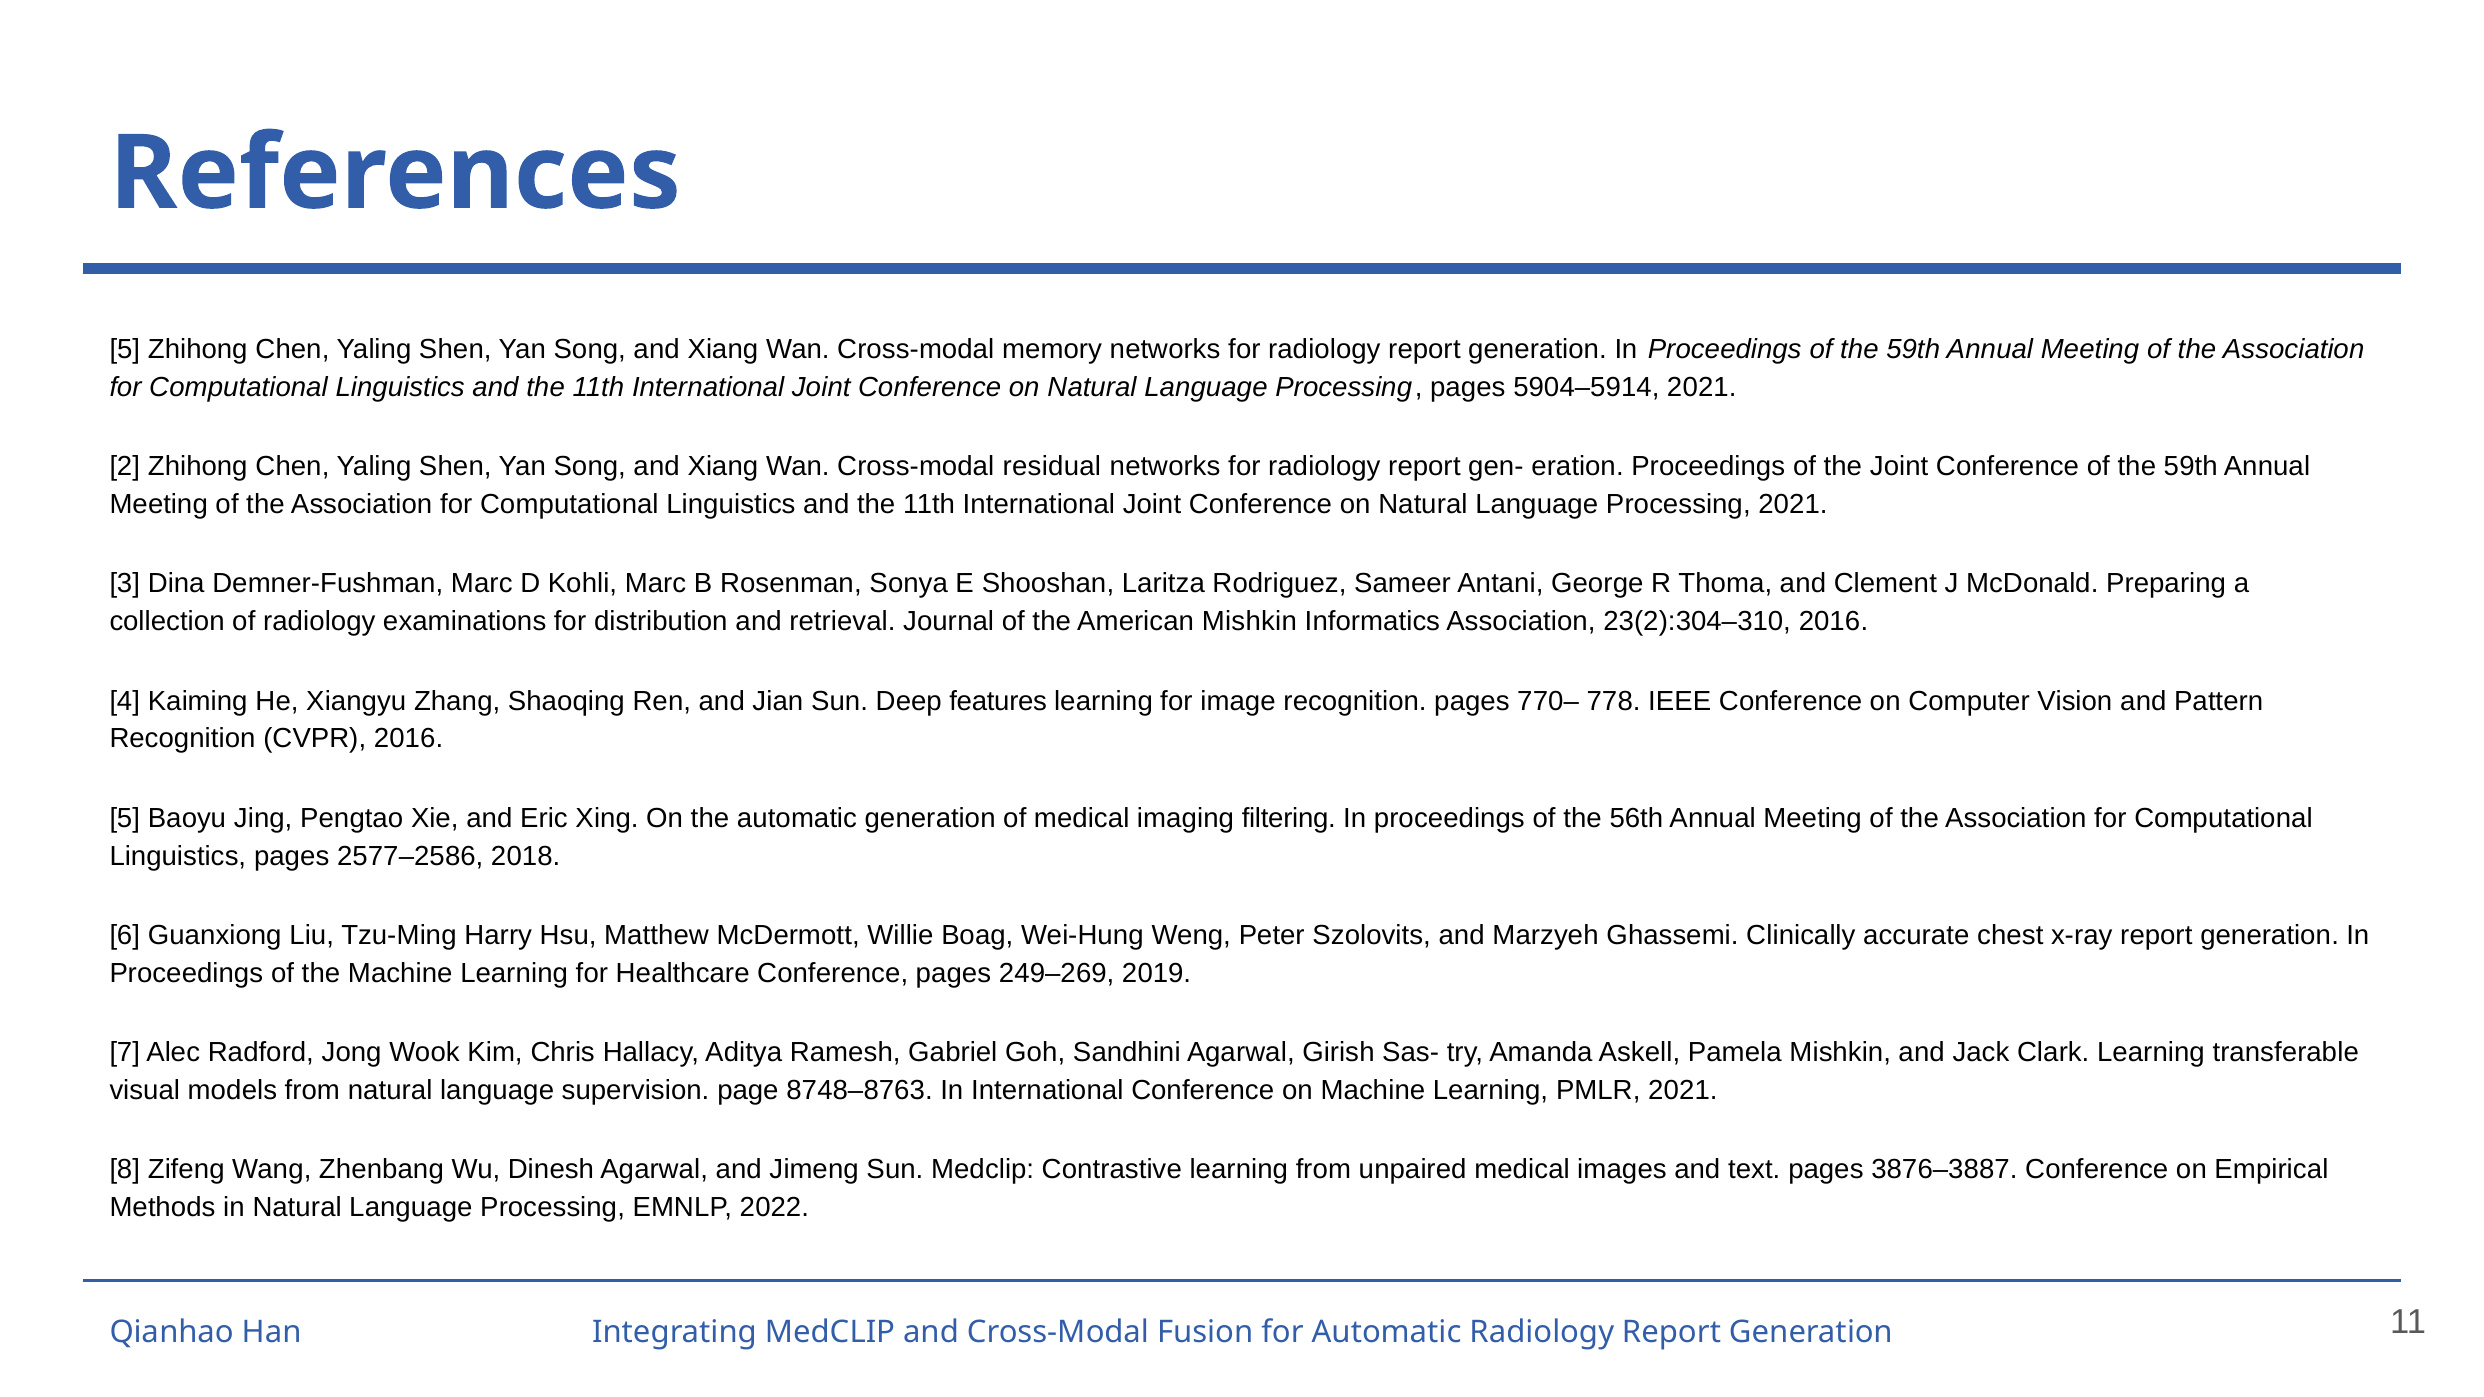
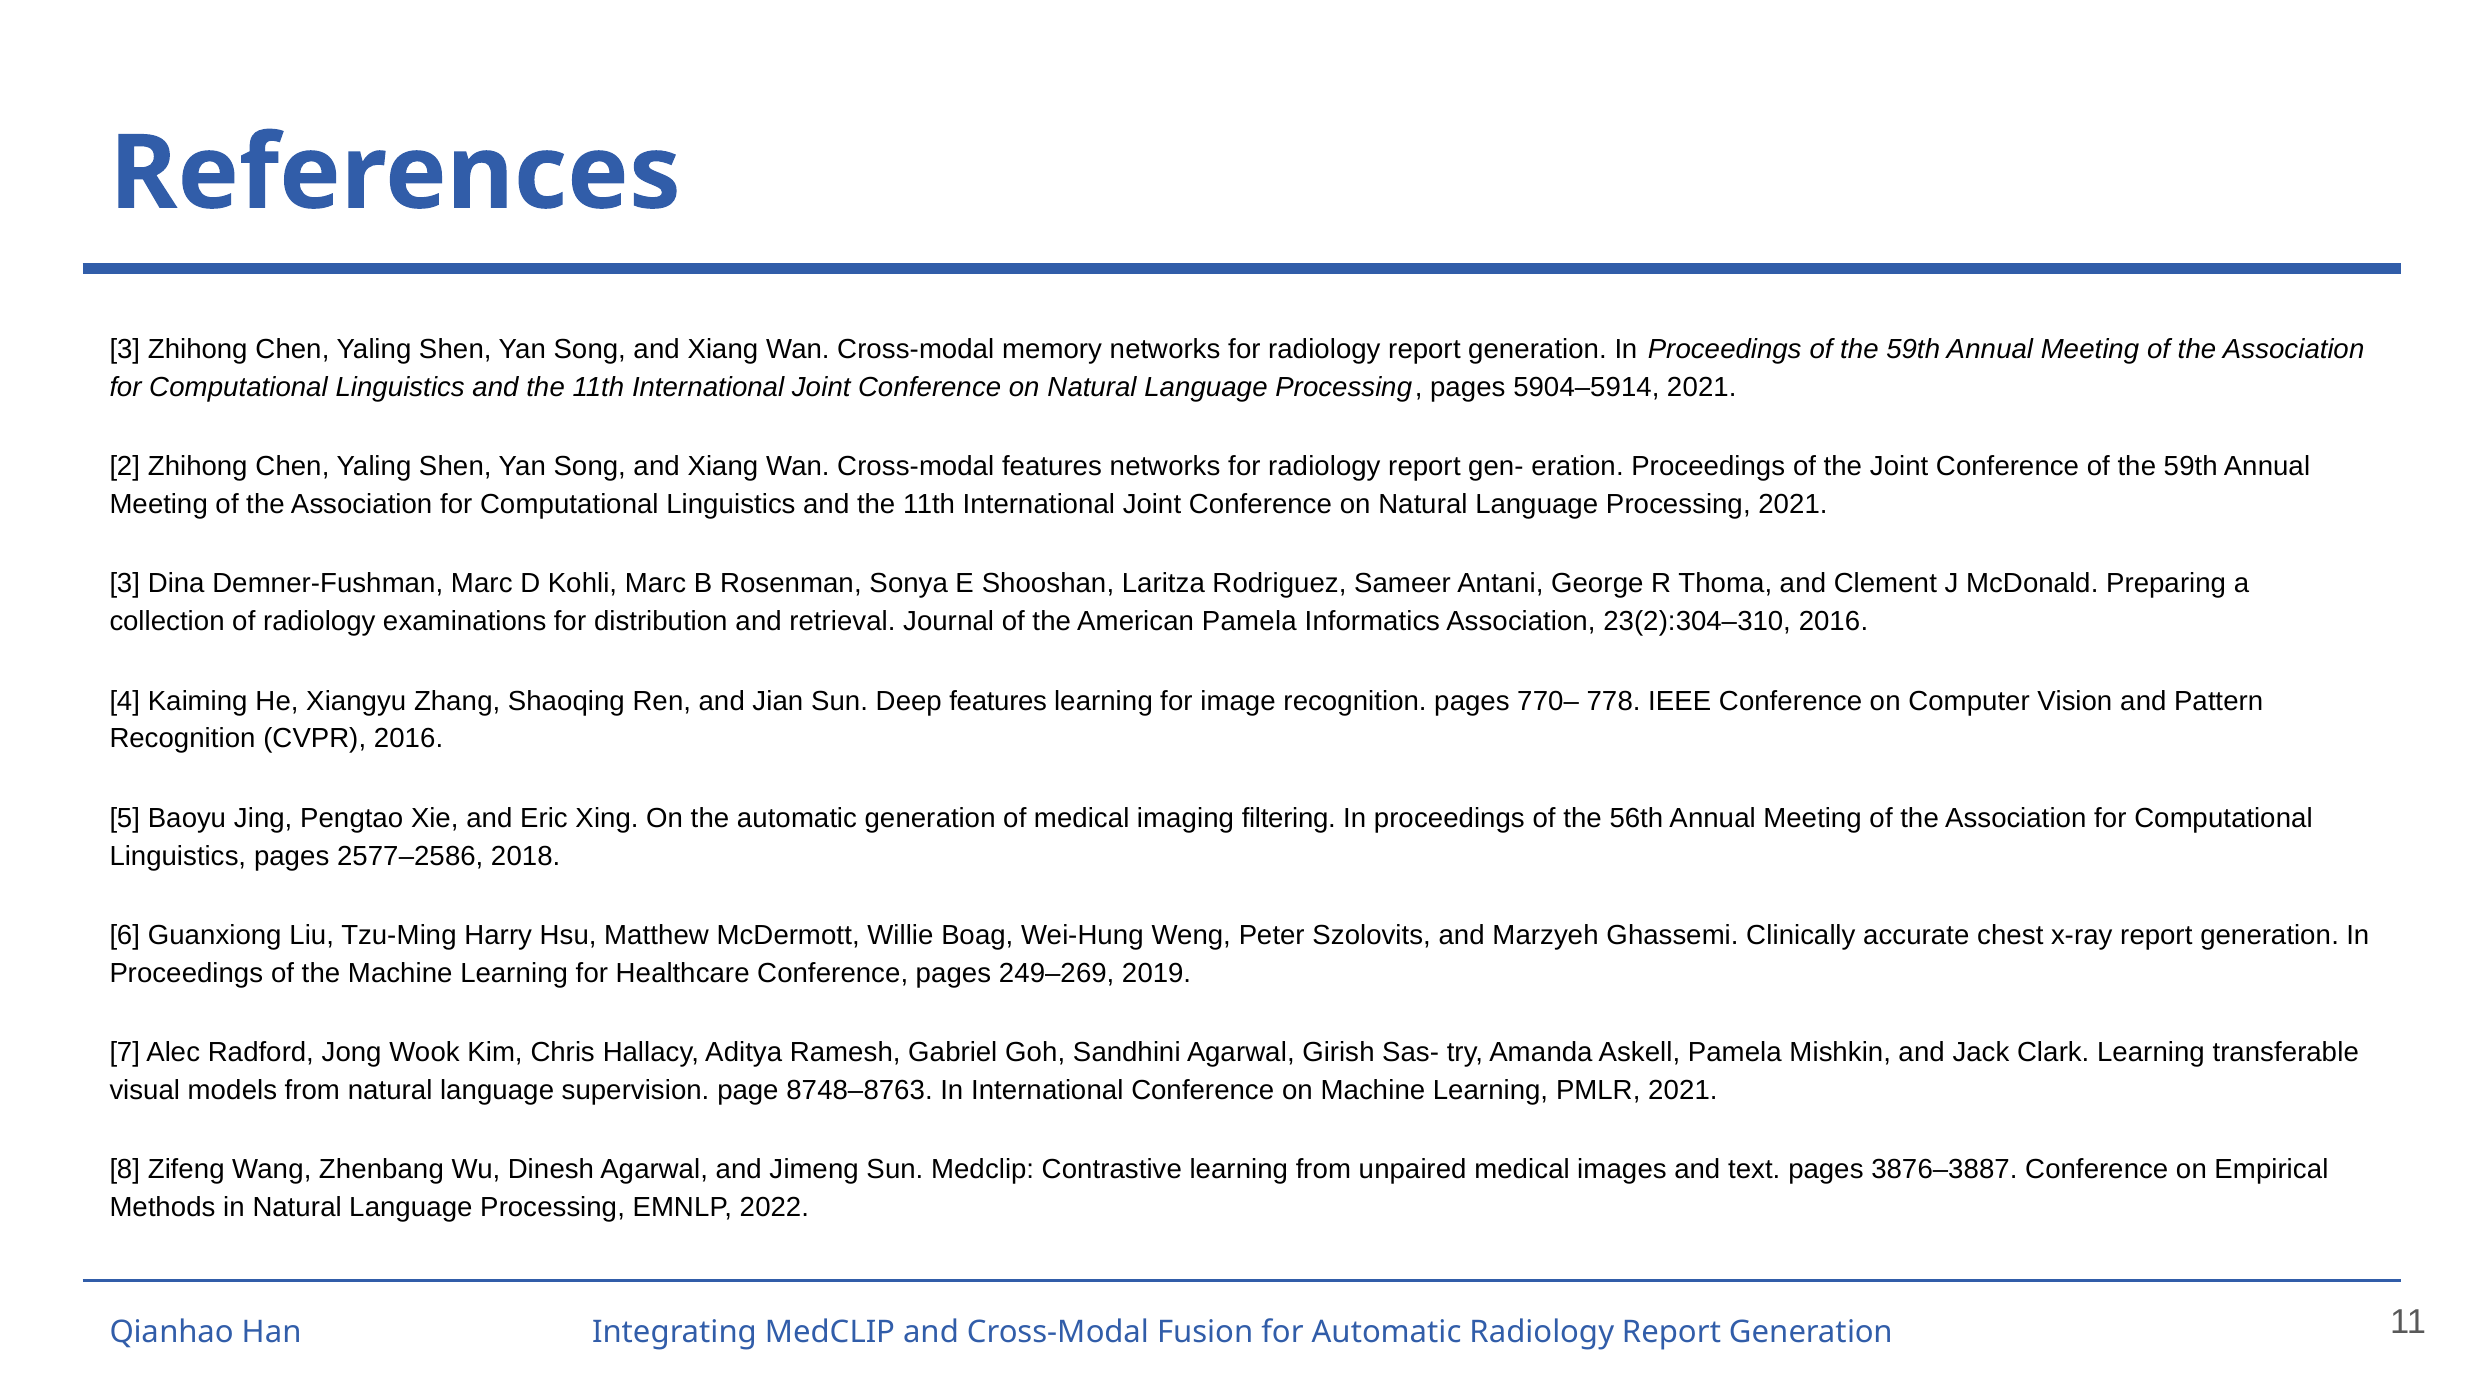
5: 5 -> 3 (125, 349)
Cross-modal residual: residual -> features (1052, 467)
American Mishkin: Mishkin -> Pamela (1249, 622)
